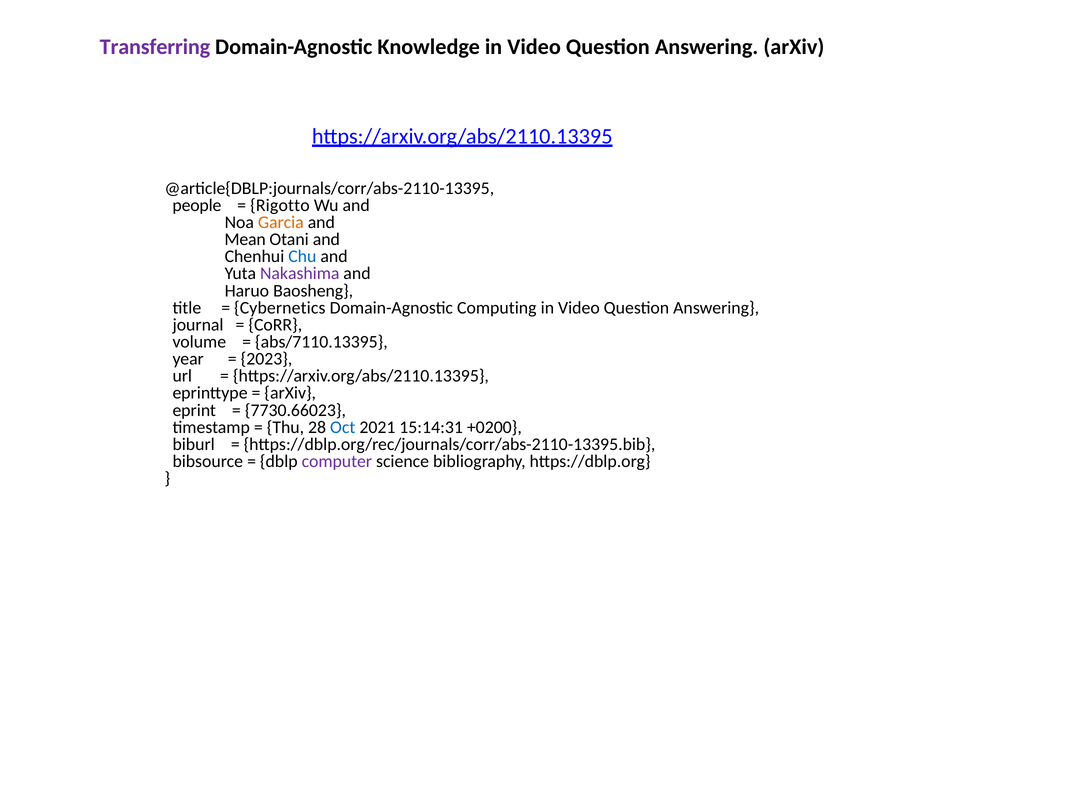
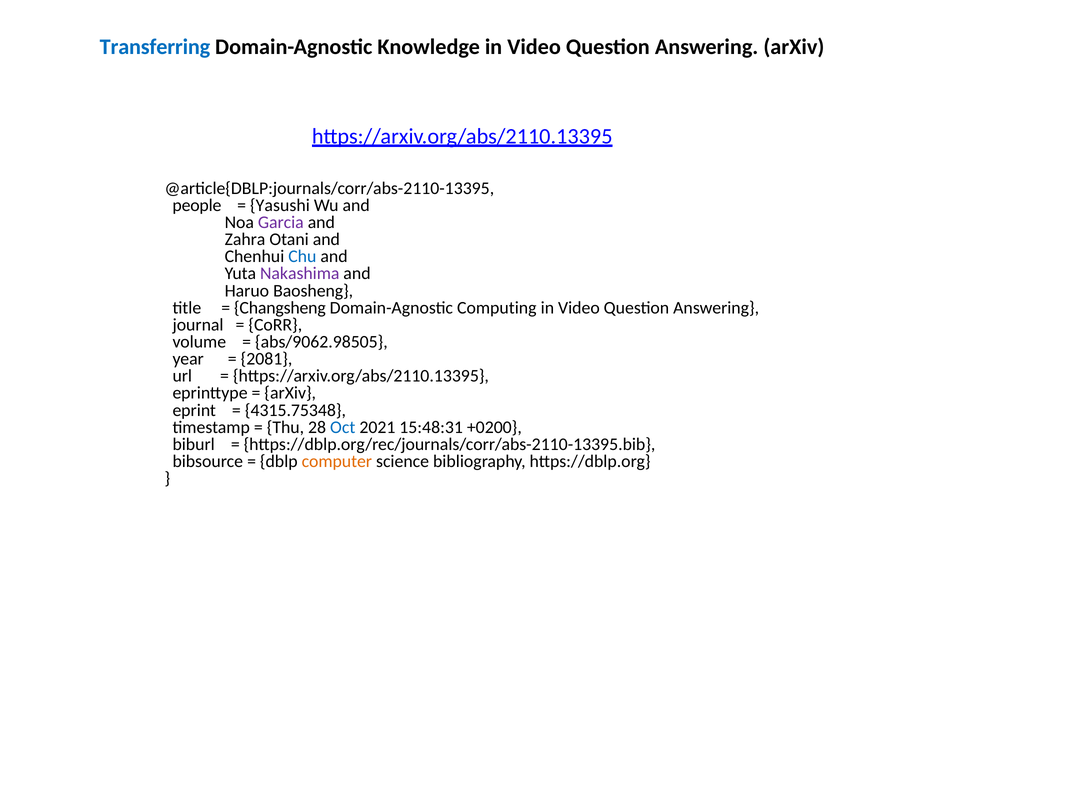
Transferring colour: purple -> blue (155, 47)
Rigotto: Rigotto -> Yasushi (280, 205)
Garcia colour: orange -> purple (281, 222)
Mean: Mean -> Zahra (245, 239)
Cybernetics: Cybernetics -> Changsheng (280, 308)
abs/7110.13395: abs/7110.13395 -> abs/9062.98505 (321, 342)
2023: 2023 -> 2081 (266, 359)
7730.66023: 7730.66023 -> 4315.75348 (295, 410)
15:14:31: 15:14:31 -> 15:48:31 (431, 427)
computer colour: purple -> orange (337, 461)
